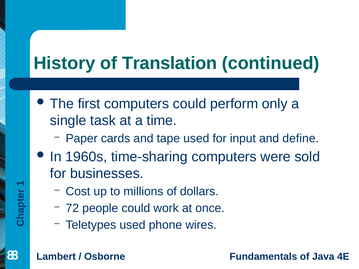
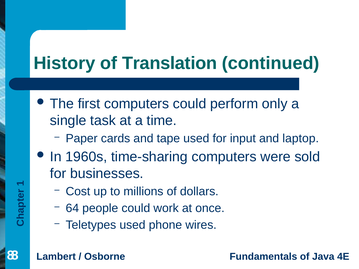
define: define -> laptop (301, 138)
72: 72 -> 64 (72, 208)
